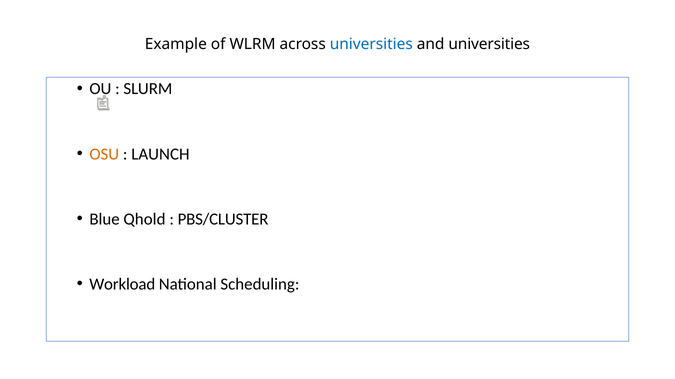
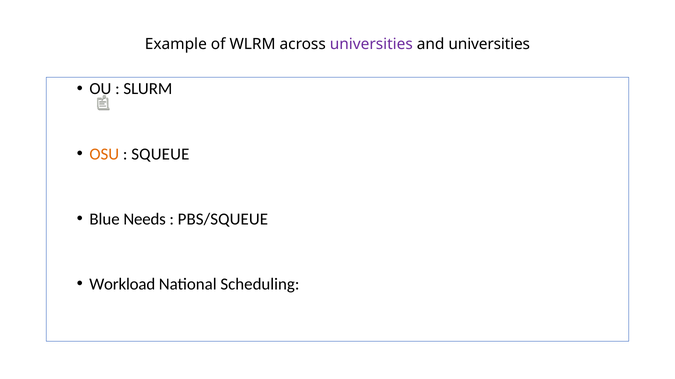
universities colour: blue -> purple (371, 44)
LAUNCH: LAUNCH -> SQUEUE (160, 154)
Qhold: Qhold -> Needs (145, 219)
PBS/CLUSTER: PBS/CLUSTER -> PBS/SQUEUE (223, 219)
